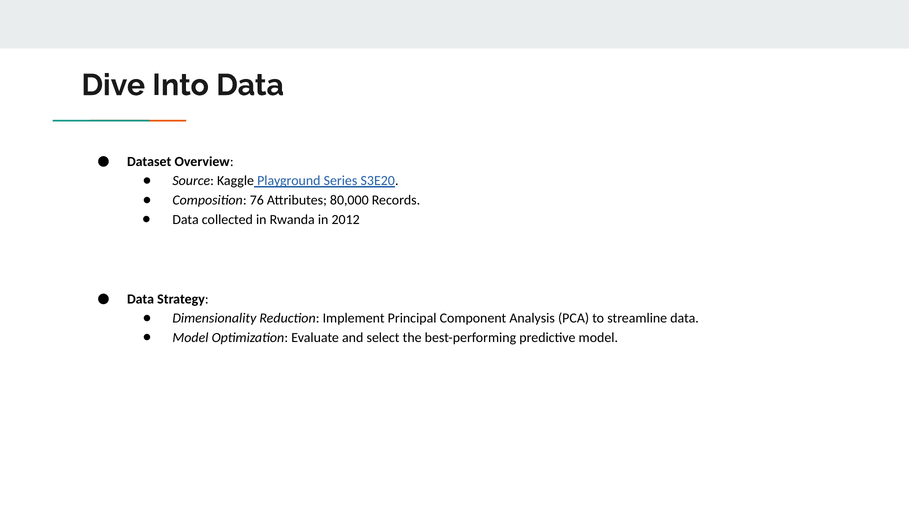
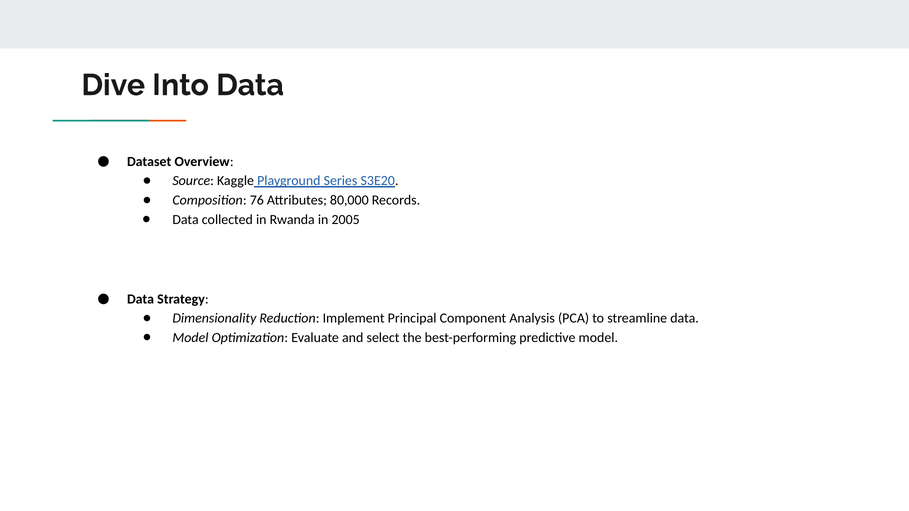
2012: 2012 -> 2005 (346, 220)
